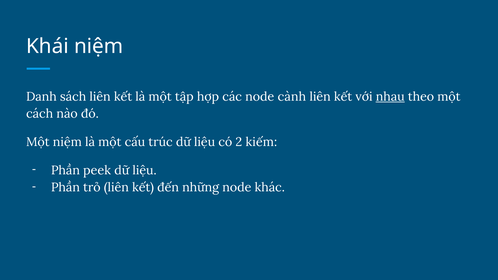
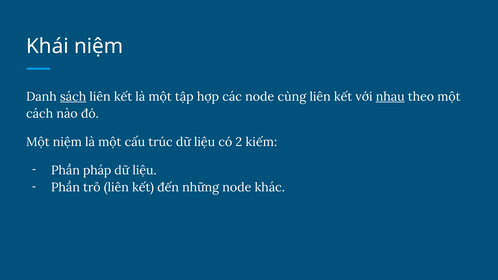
sách underline: none -> present (73, 97)
cành: cành -> cùng (292, 97)
peek: peek -> pháp (97, 170)
